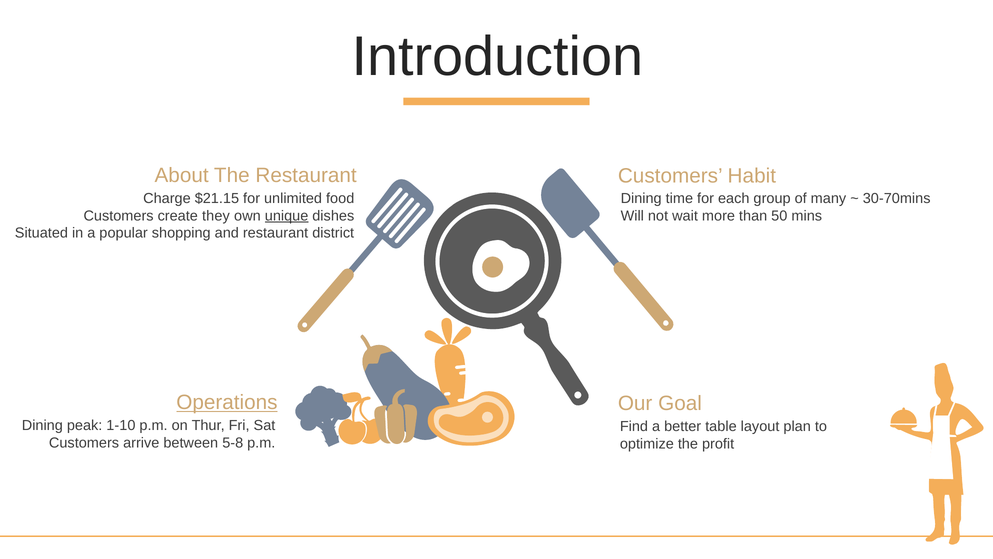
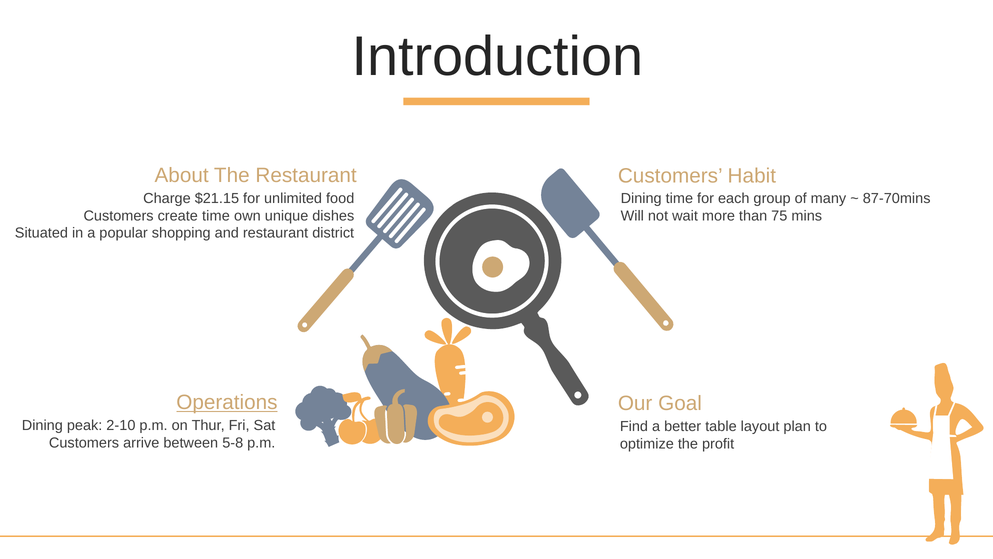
30-70mins: 30-70mins -> 87-70mins (897, 199)
create they: they -> time (216, 216)
unique underline: present -> none (287, 216)
50: 50 -> 75 (779, 216)
1-10: 1-10 -> 2-10 (121, 425)
